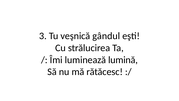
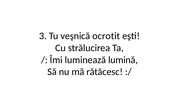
gândul: gândul -> ocrotit (106, 36)
